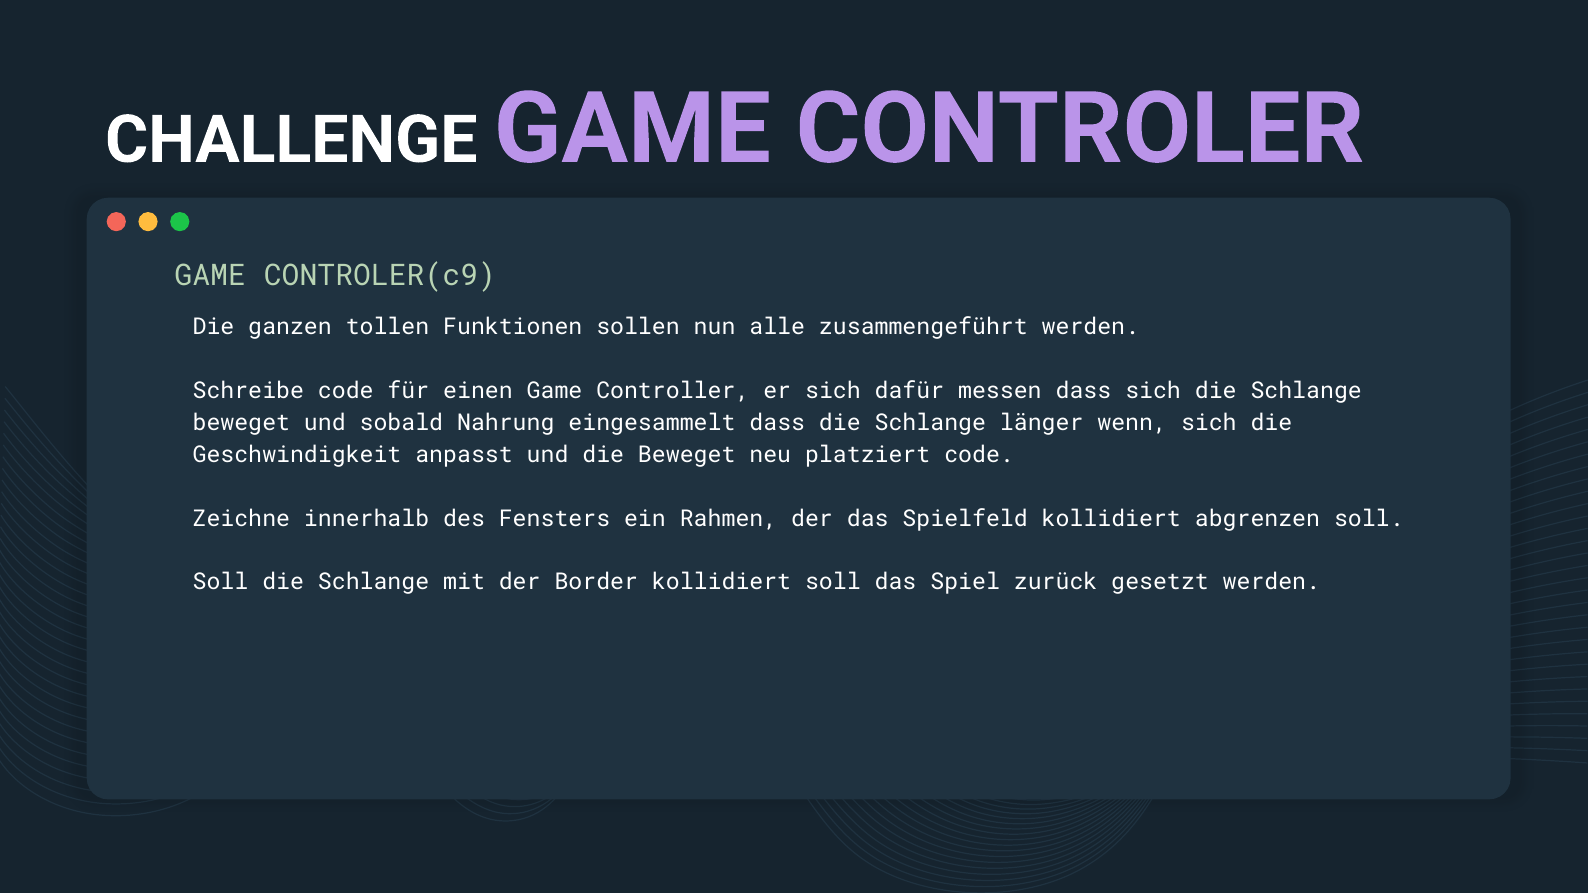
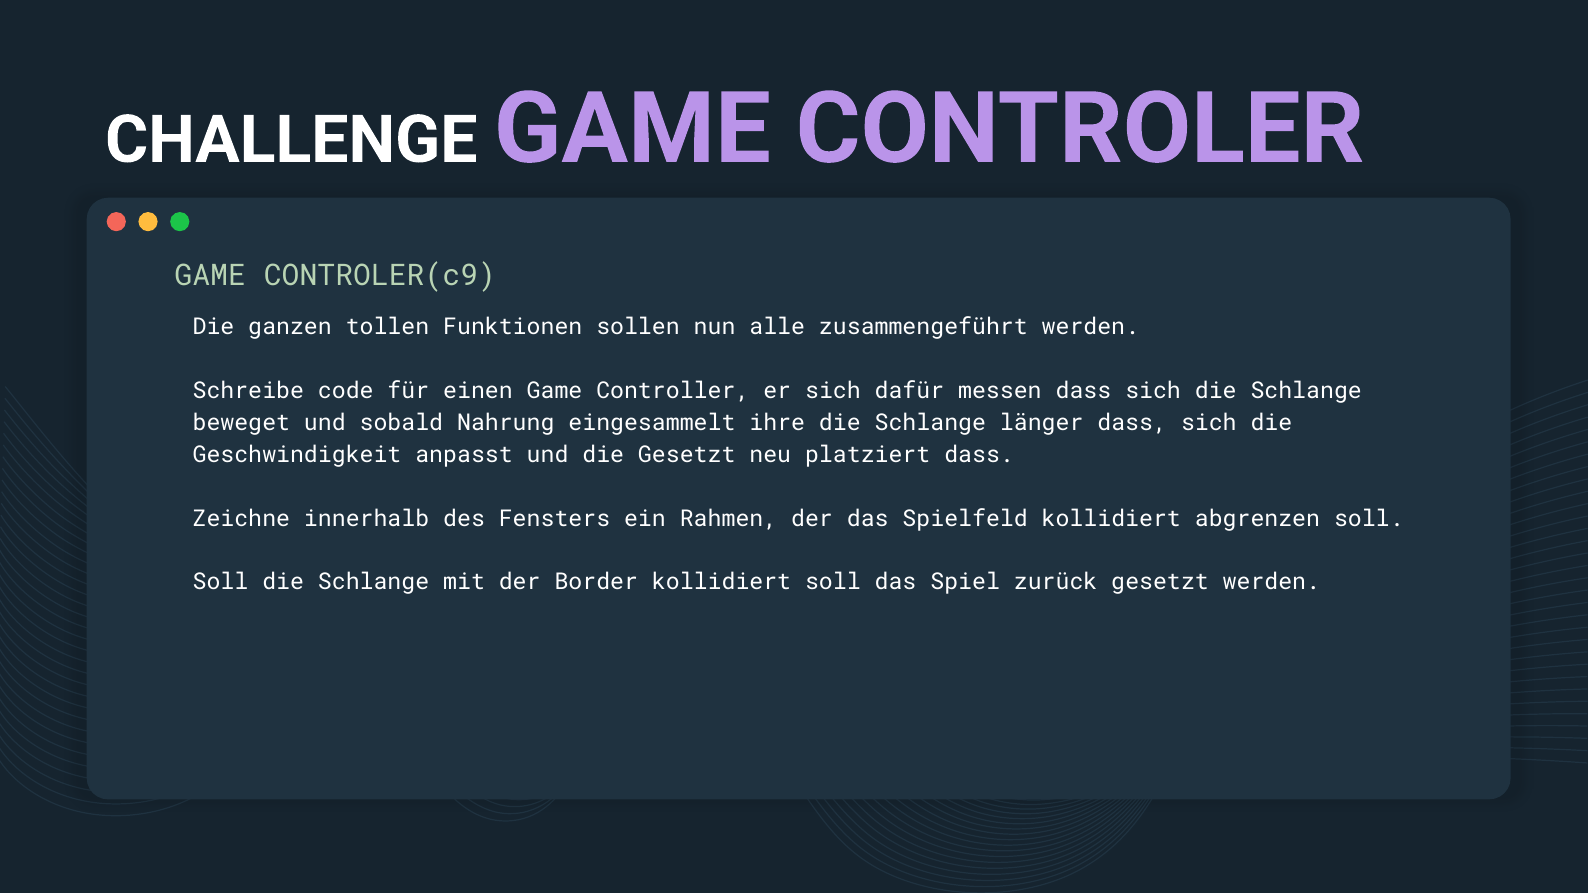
eingesammelt dass: dass -> ihre (777, 423)
länger wenn: wenn -> dass (1132, 423)
die Beweget: Beweget -> Gesetzt (687, 455)
platziert code: code -> dass (979, 455)
